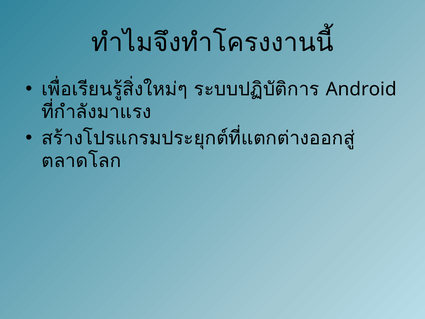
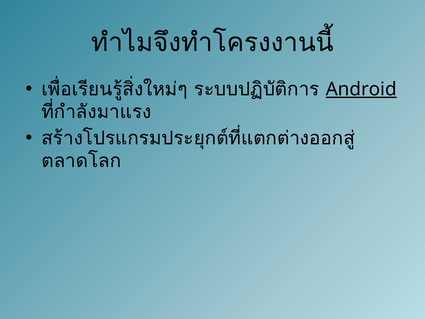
Android underline: none -> present (361, 89)
